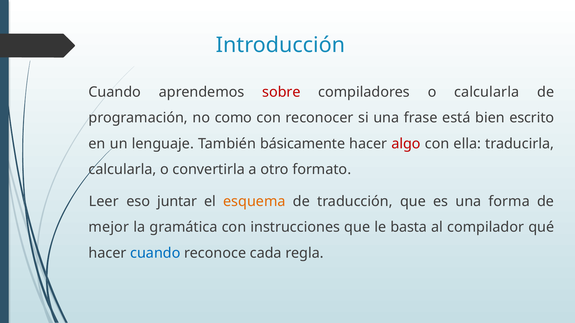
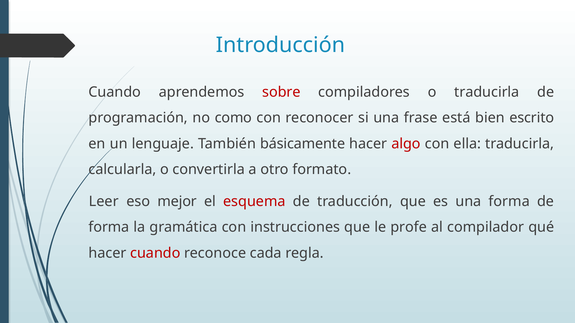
o calcularla: calcularla -> traducirla (487, 92)
juntar: juntar -> mejor (177, 202)
esquema colour: orange -> red (254, 202)
mejor: mejor -> forma (109, 227)
basta: basta -> profe (409, 227)
cuando colour: blue -> red (155, 253)
